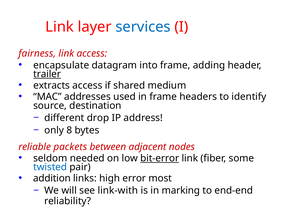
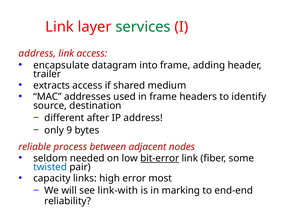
services colour: blue -> green (143, 27)
fairness: fairness -> address (37, 53)
trailer underline: present -> none (47, 74)
drop: drop -> after (98, 118)
8: 8 -> 9 (69, 130)
packets: packets -> process (70, 147)
addition: addition -> capacity (52, 179)
